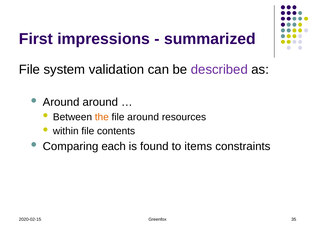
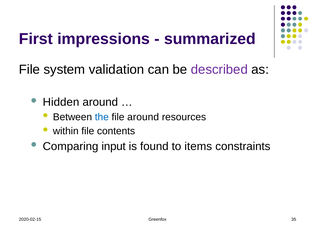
Around: Around -> Hidden (61, 102)
the colour: orange -> blue (102, 117)
each: each -> input (114, 146)
